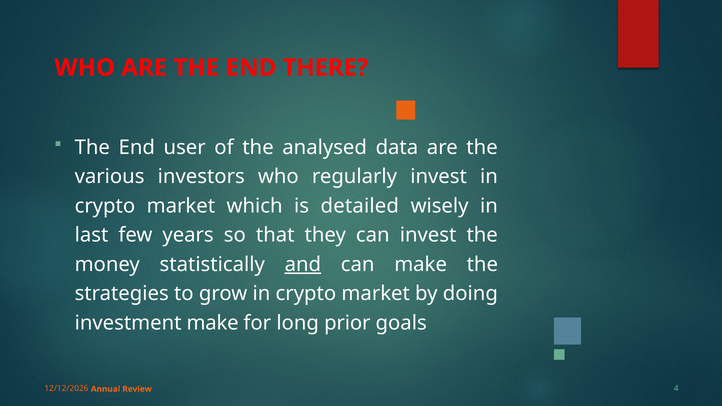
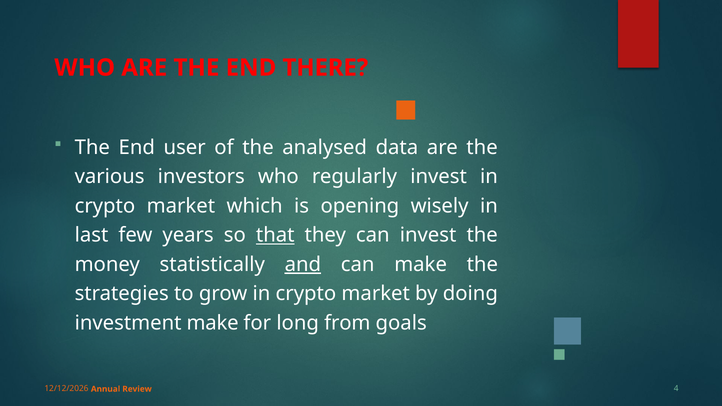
detailed: detailed -> opening (360, 206)
that underline: none -> present (275, 235)
prior: prior -> from (347, 323)
